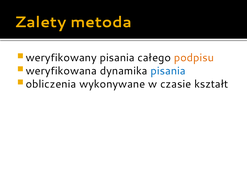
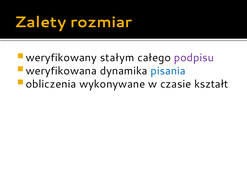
metoda: metoda -> rozmiar (101, 22)
pisania: pisania -> stałym (117, 58)
podpisu colour: orange -> purple (194, 58)
